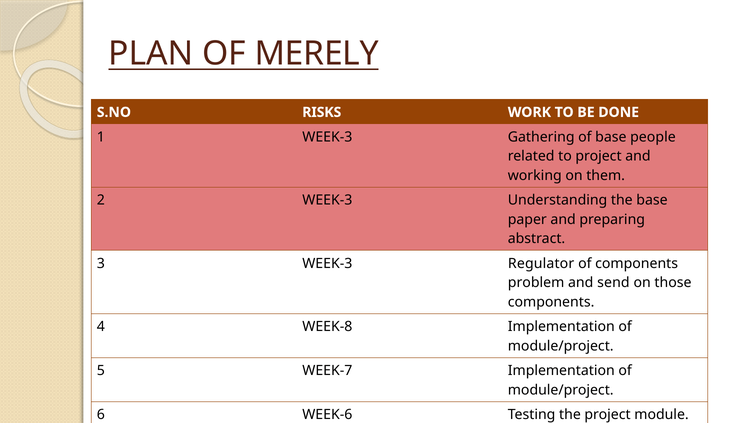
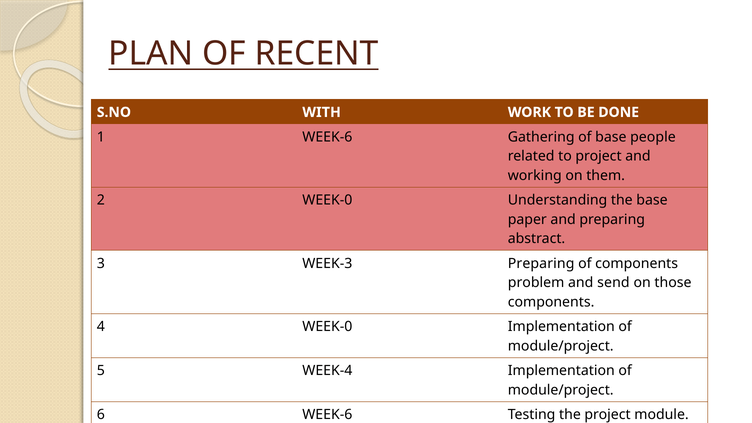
MERELY: MERELY -> RECENT (317, 54)
RISKS: RISKS -> WITH (322, 112)
1 WEEK-3: WEEK-3 -> WEEK-6 (327, 137)
2 WEEK-3: WEEK-3 -> WEEK-0 (327, 200)
WEEK-3 Regulator: Regulator -> Preparing (541, 264)
4 WEEK-8: WEEK-8 -> WEEK-0 (327, 327)
5 WEEK-7: WEEK-7 -> WEEK-4 (327, 371)
